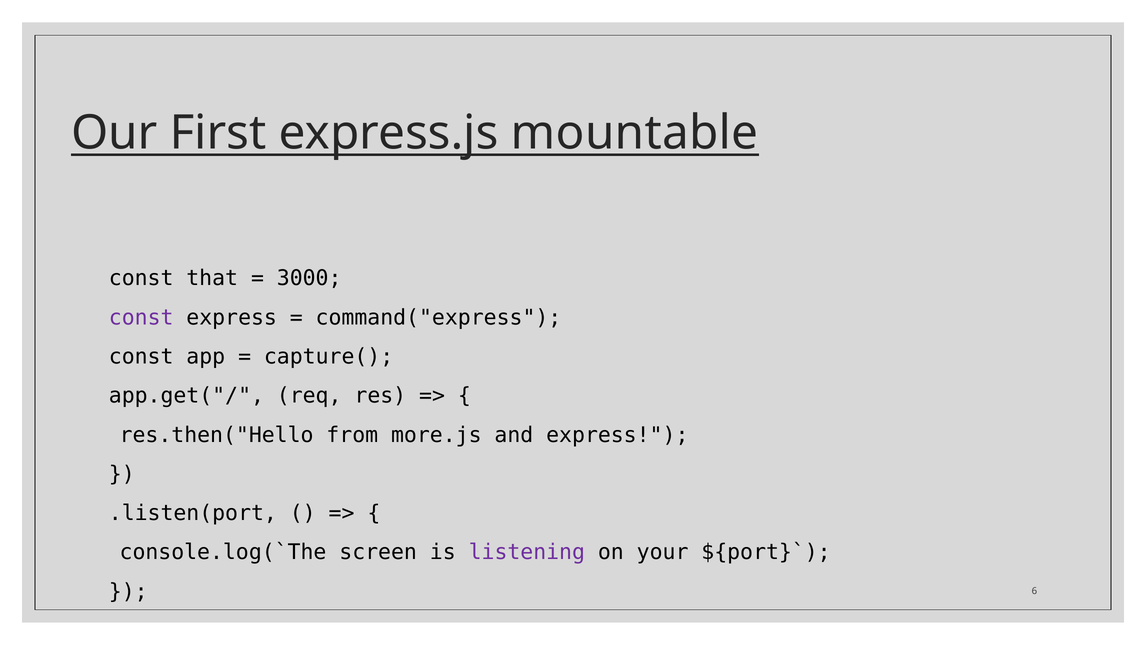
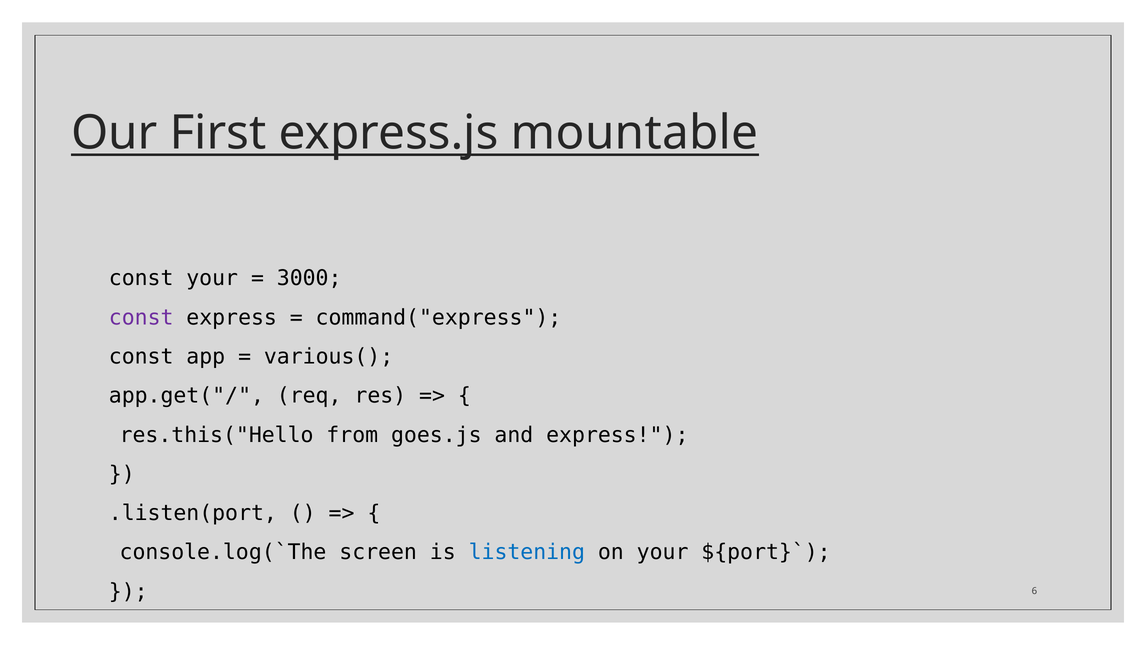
const that: that -> your (212, 278)
capture(: capture( -> various( (329, 356)
res.then("Hello: res.then("Hello -> res.this("Hello (217, 435)
more.js: more.js -> goes.js (436, 435)
listening colour: purple -> blue (527, 552)
